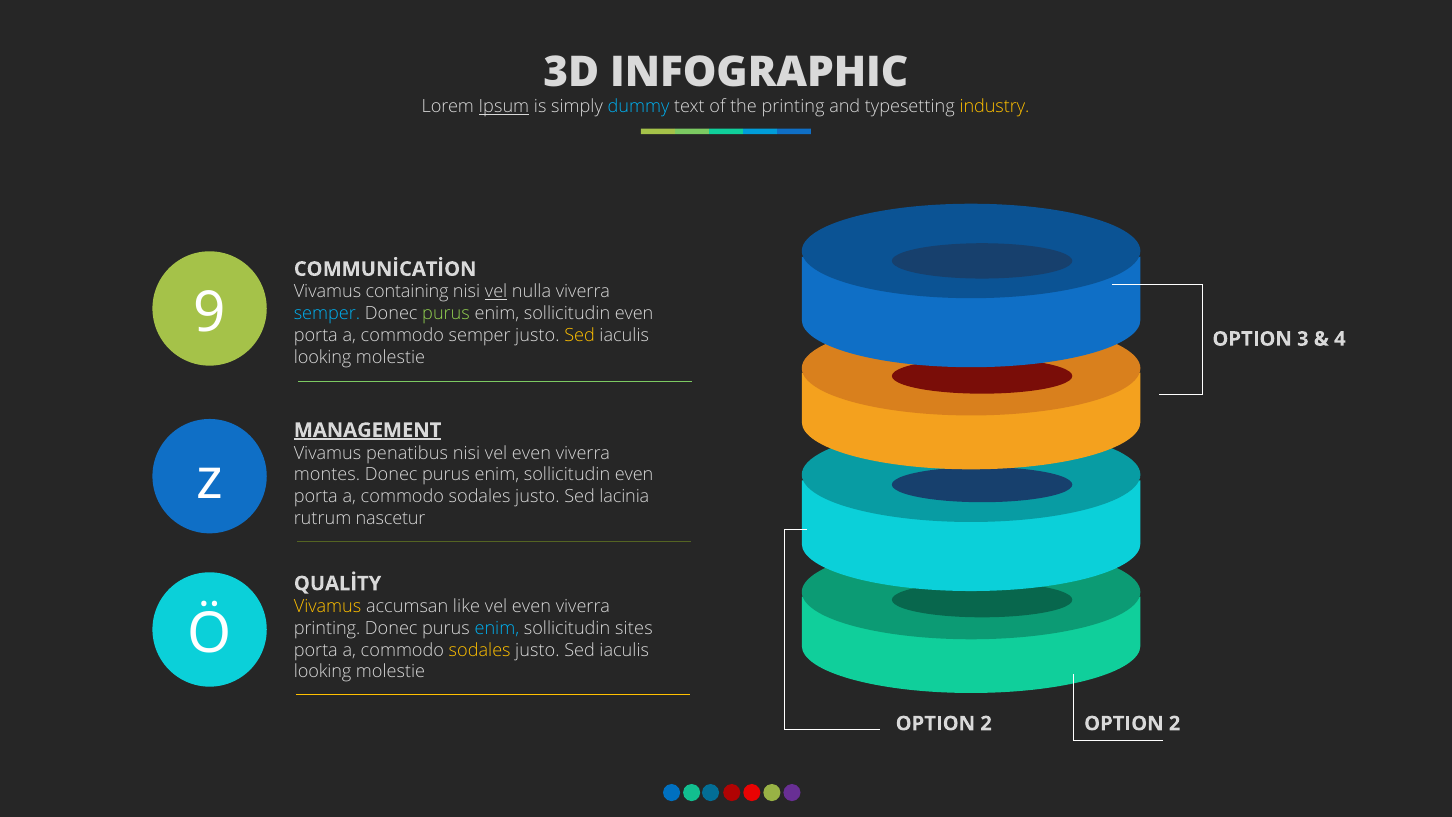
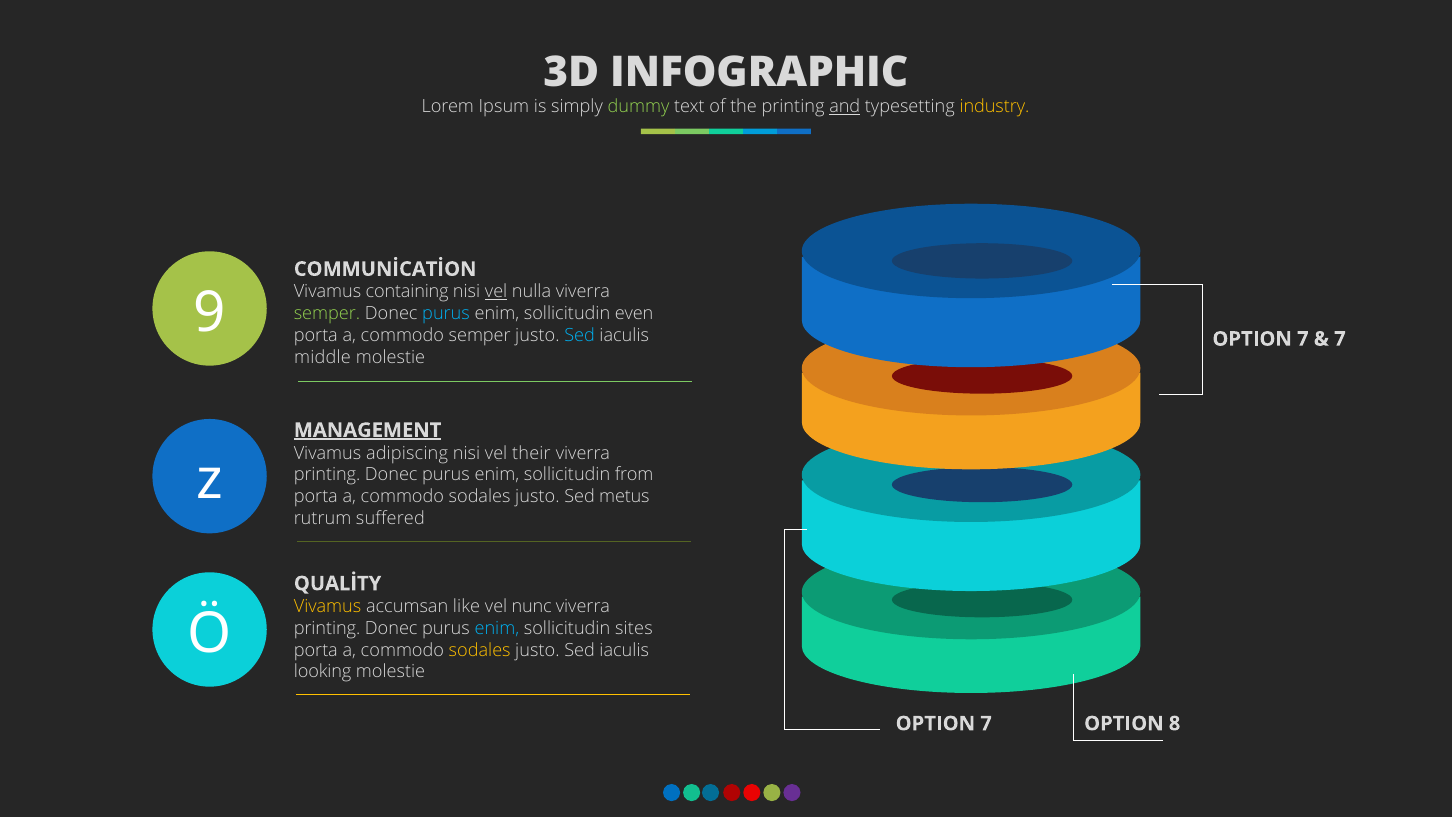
Ipsum underline: present -> none (504, 107)
dummy colour: light blue -> light green (638, 107)
and underline: none -> present (845, 107)
semper colour: light blue -> light green (327, 314)
purus colour: light green -> light blue (446, 314)
Sed colour: yellow -> light blue (580, 335)
3: 3 -> 7 (1303, 339)
4: 4 -> 7 (1340, 339)
looking: looking -> middle (322, 357)
penatibus: penatibus -> adipiscing (407, 453)
nisi vel even: even -> their (531, 453)
montes: montes -> printing (327, 475)
even: even -> from (634, 475)
lacinia: lacinia -> metus (624, 497)
nascetur: nascetur -> suffered (390, 518)
even: even -> nunc (532, 606)
2: 2 -> 7 (986, 723)
2: 2 -> 8 (1175, 723)
